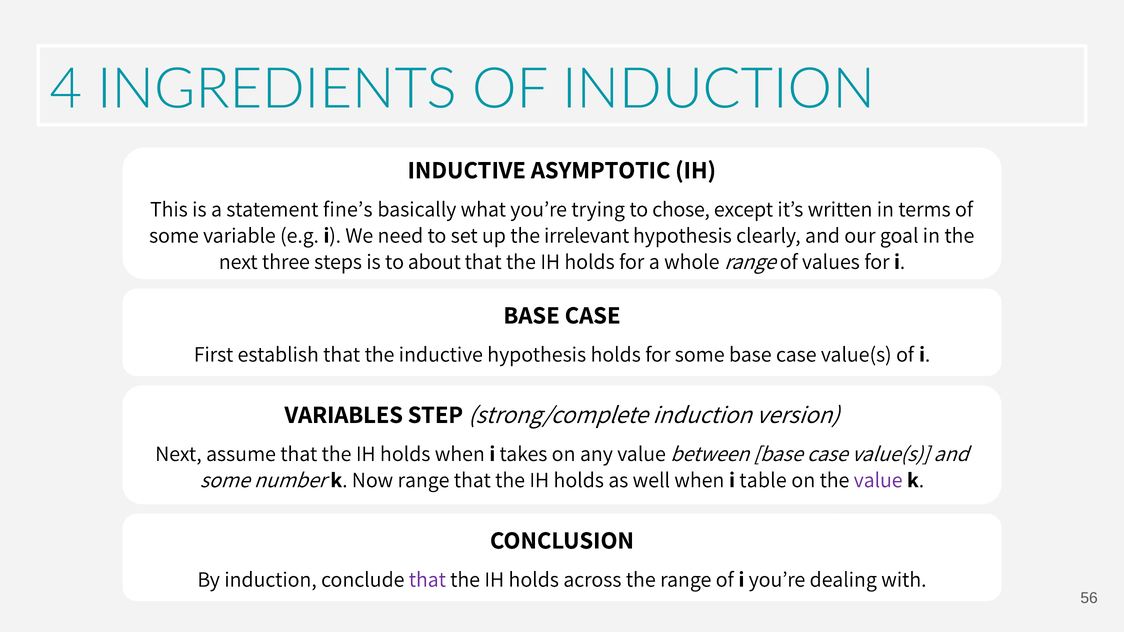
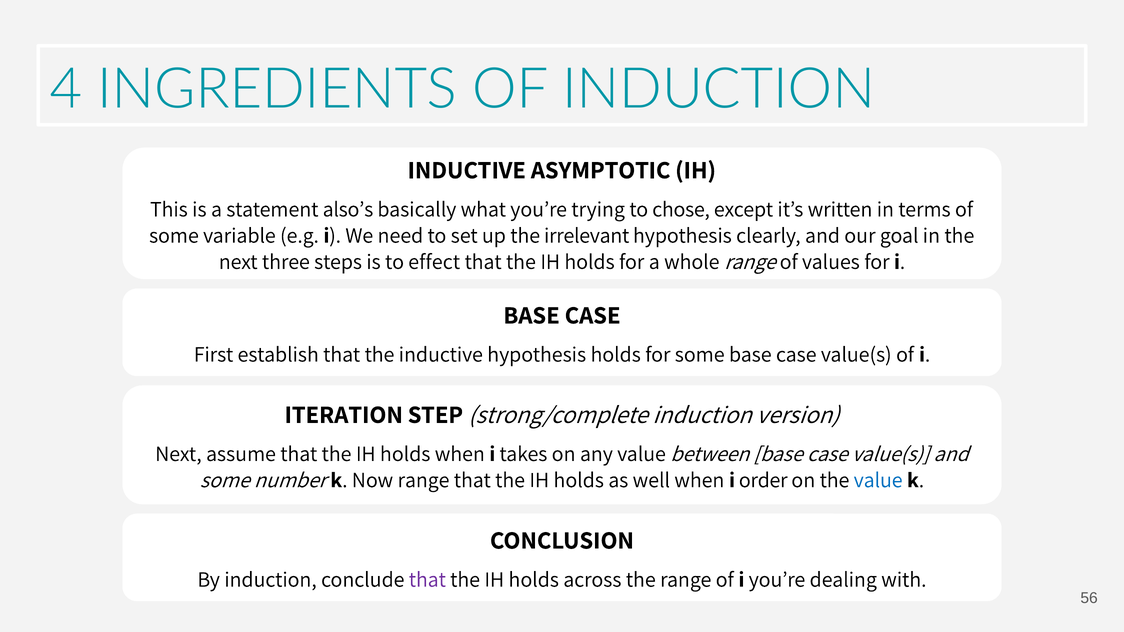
fine’s: fine’s -> also’s (348, 209)
about: about -> effect (434, 262)
VARIABLES: VARIABLES -> ITERATION (344, 415)
table: table -> order (763, 480)
value colour: purple -> blue (878, 480)
